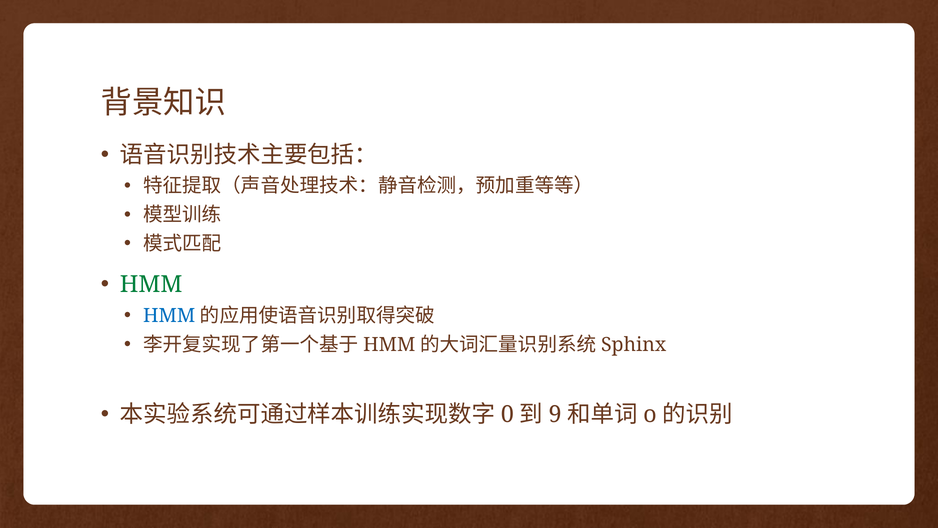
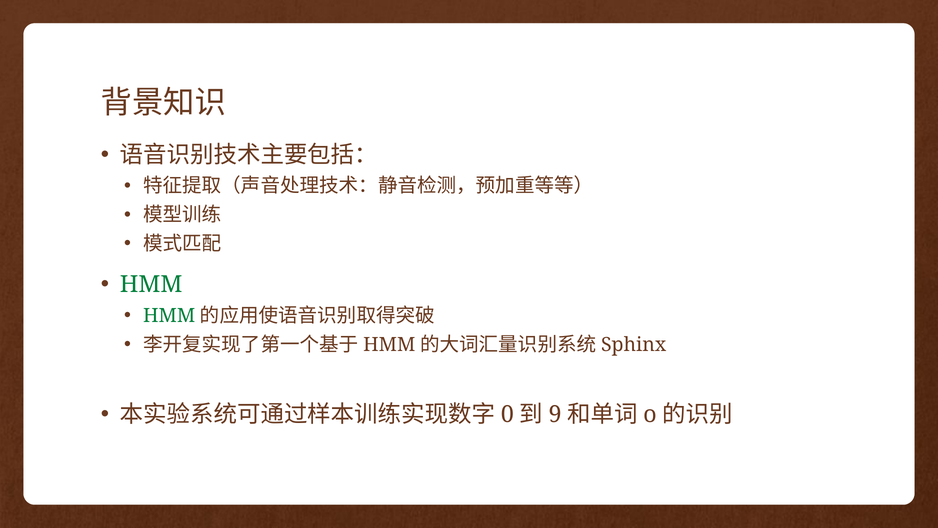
HMM colour: blue -> green (169, 316)
